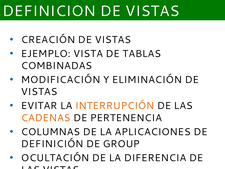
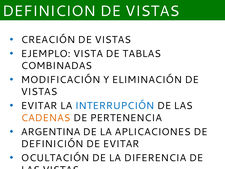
INTERRUPCIÓN colour: orange -> blue (115, 106)
COLUMNAS: COLUMNAS -> ARGENTINA (51, 132)
DE GROUP: GROUP -> EVITAR (121, 144)
